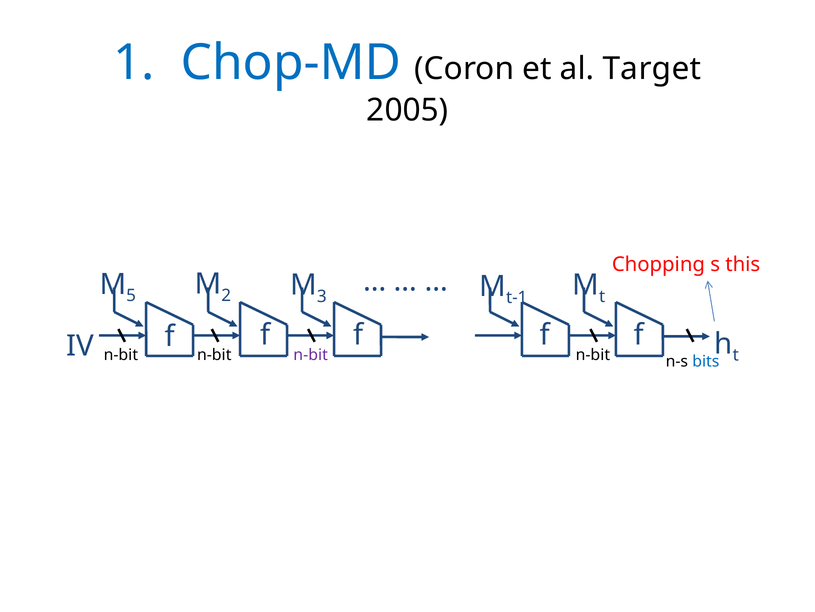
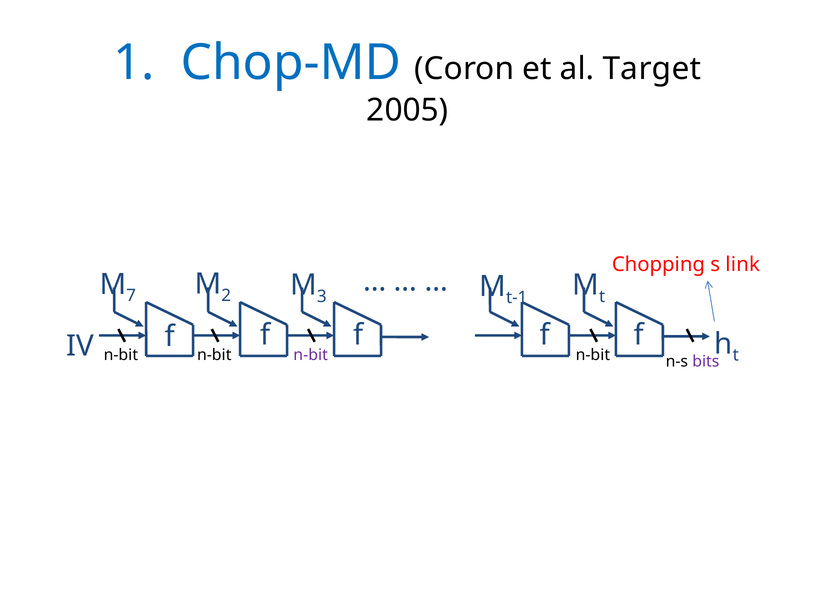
this: this -> link (743, 264)
5: 5 -> 7 (131, 295)
bits colour: blue -> purple (706, 361)
